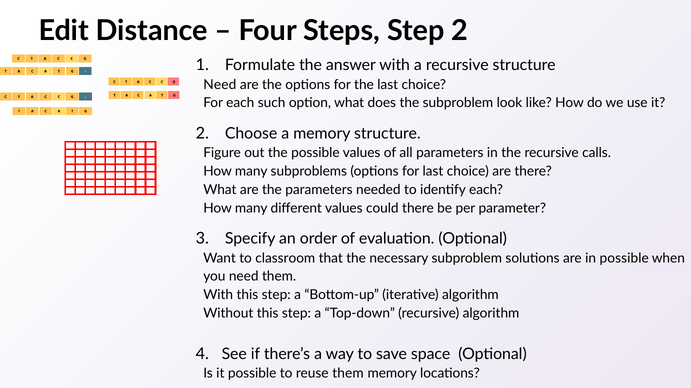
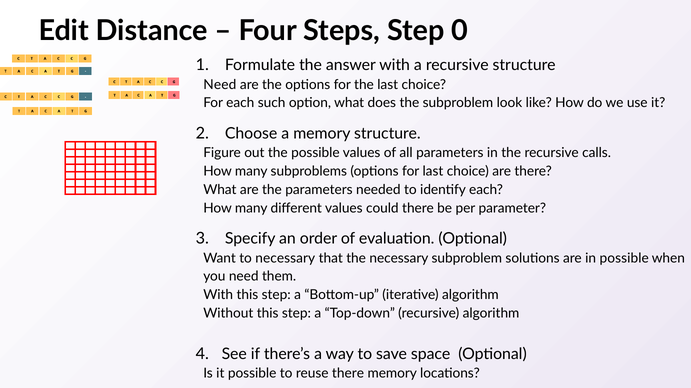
Step 2: 2 -> 0 (460, 31)
to classroom: classroom -> necessary (285, 258)
reuse them: them -> there (348, 374)
